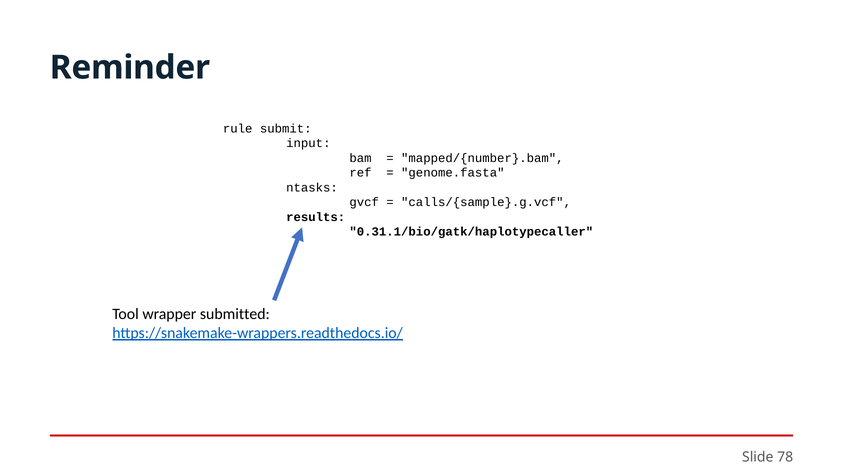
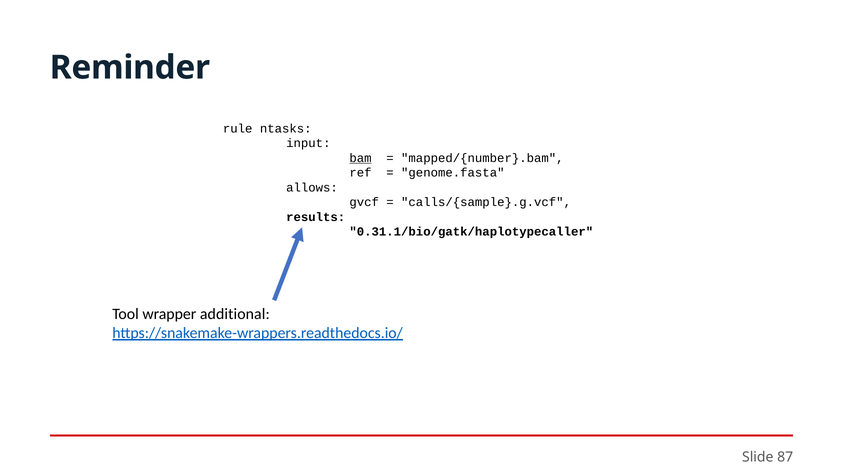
submit: submit -> ntasks (286, 129)
bam underline: none -> present (360, 158)
ntasks: ntasks -> allows (312, 188)
submitted: submitted -> additional (235, 314)
78: 78 -> 87 (785, 457)
